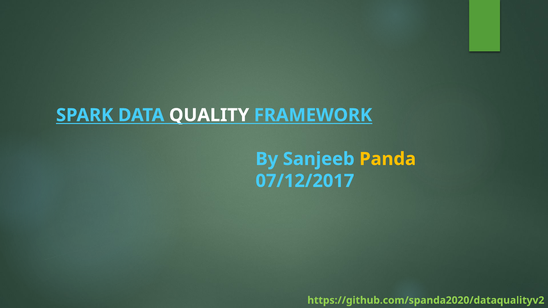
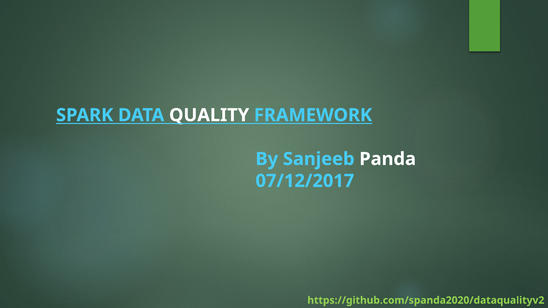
Panda colour: yellow -> white (388, 159)
